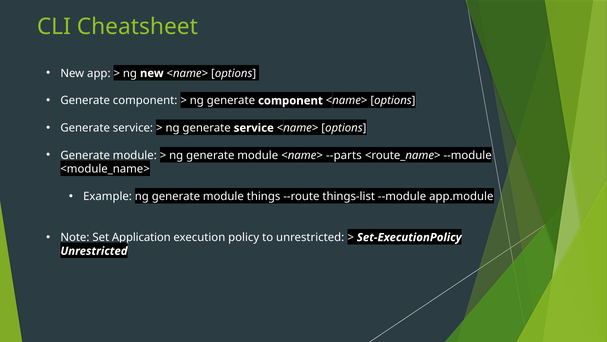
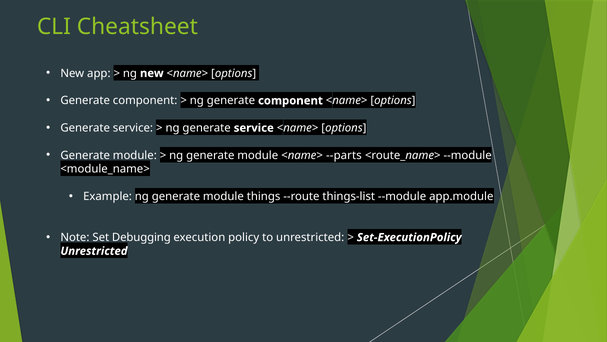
Application: Application -> Debugging (141, 237)
